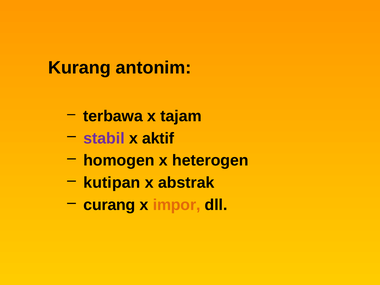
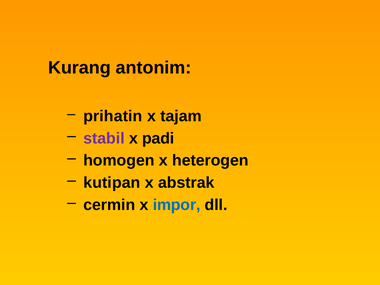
terbawa: terbawa -> prihatin (113, 116)
aktif: aktif -> padi (158, 138)
curang: curang -> cermin (109, 205)
impor colour: orange -> blue (177, 205)
